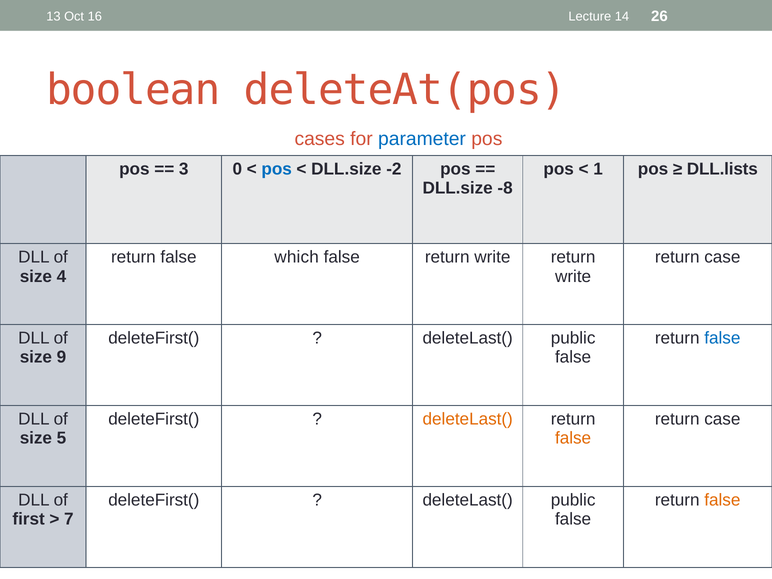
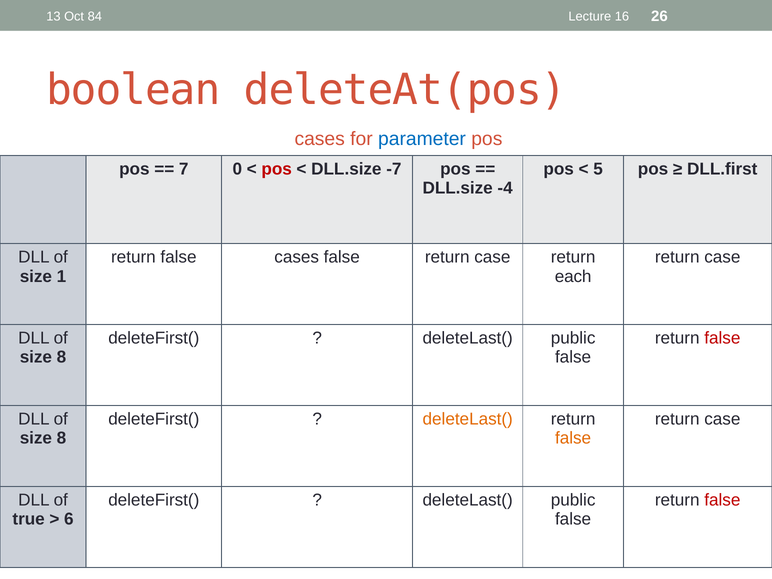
16: 16 -> 84 (95, 16)
14: 14 -> 16 (622, 16)
3: 3 -> 7 (184, 169)
pos colour: blue -> red (277, 169)
-2: -2 -> -7 (394, 169)
1: 1 -> 5 (598, 169)
DLL.lists: DLL.lists -> DLL.first (722, 169)
-8: -8 -> -4 (505, 188)
which: which -> cases (297, 257)
write: write -> case (492, 257)
4: 4 -> 1 (62, 276)
write: write -> each (573, 276)
false colour: blue -> red (722, 338)
9: 9 -> 8 (62, 357)
5: 5 -> 8 (62, 438)
false colour: orange -> red (722, 500)
first: first -> true (29, 519)
7: 7 -> 6 (69, 519)
